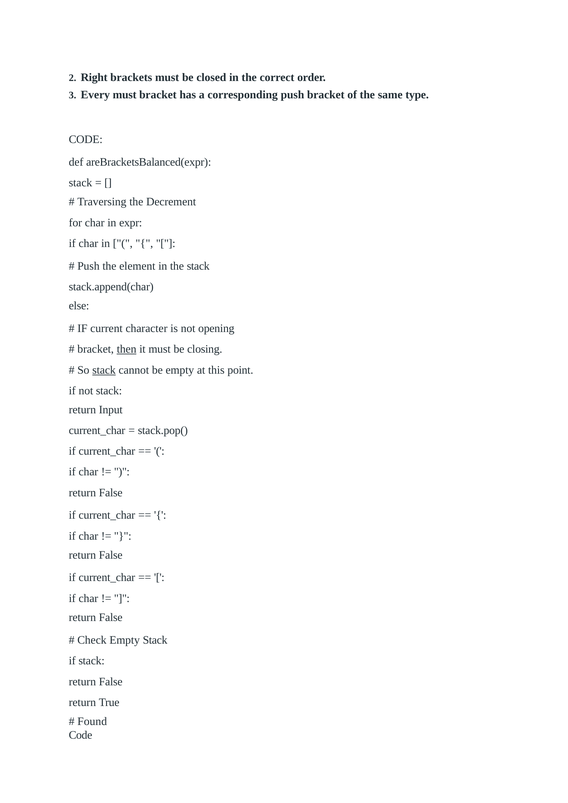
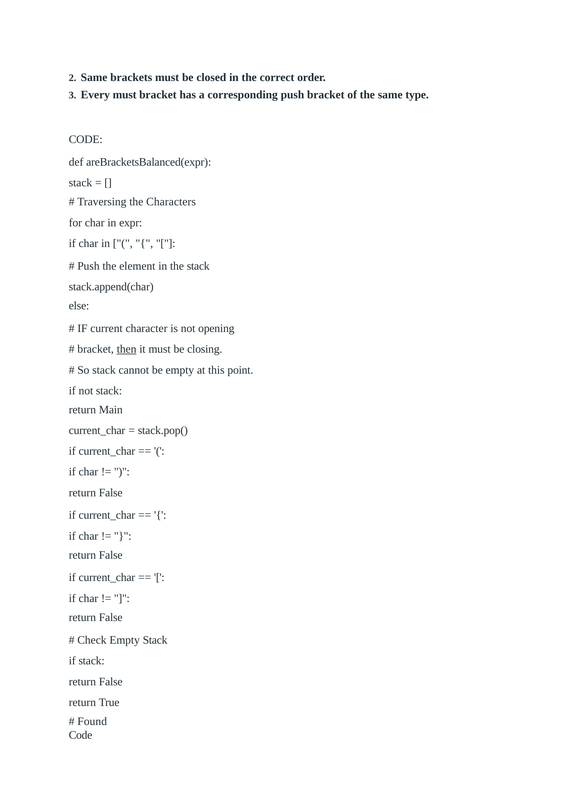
Right: Right -> Same (94, 78)
Decrement: Decrement -> Characters (171, 202)
stack underline: present -> none (104, 370)
Input: Input -> Main (111, 410)
